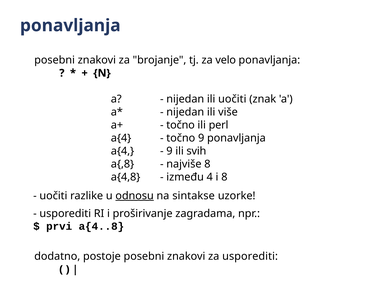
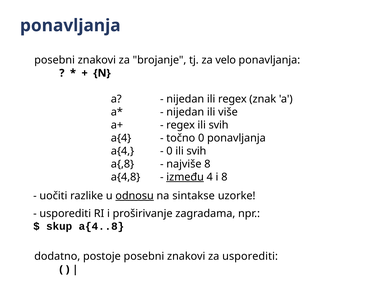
ili uočiti: uočiti -> regex (232, 99)
točno: točno -> regex (181, 125)
perl: perl -> svih (219, 125)
točno 9: 9 -> 0 (201, 138)
9: 9 -> 0 (169, 151)
između underline: none -> present (185, 177)
prvi: prvi -> skup (59, 226)
